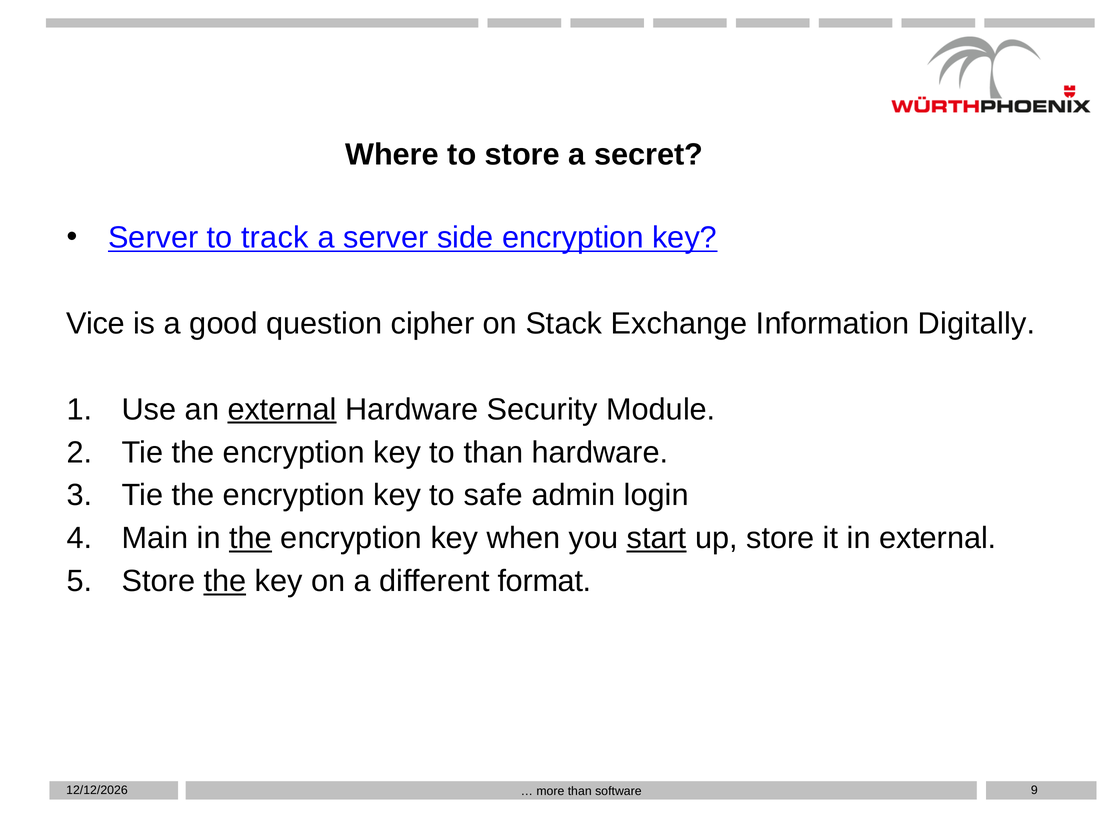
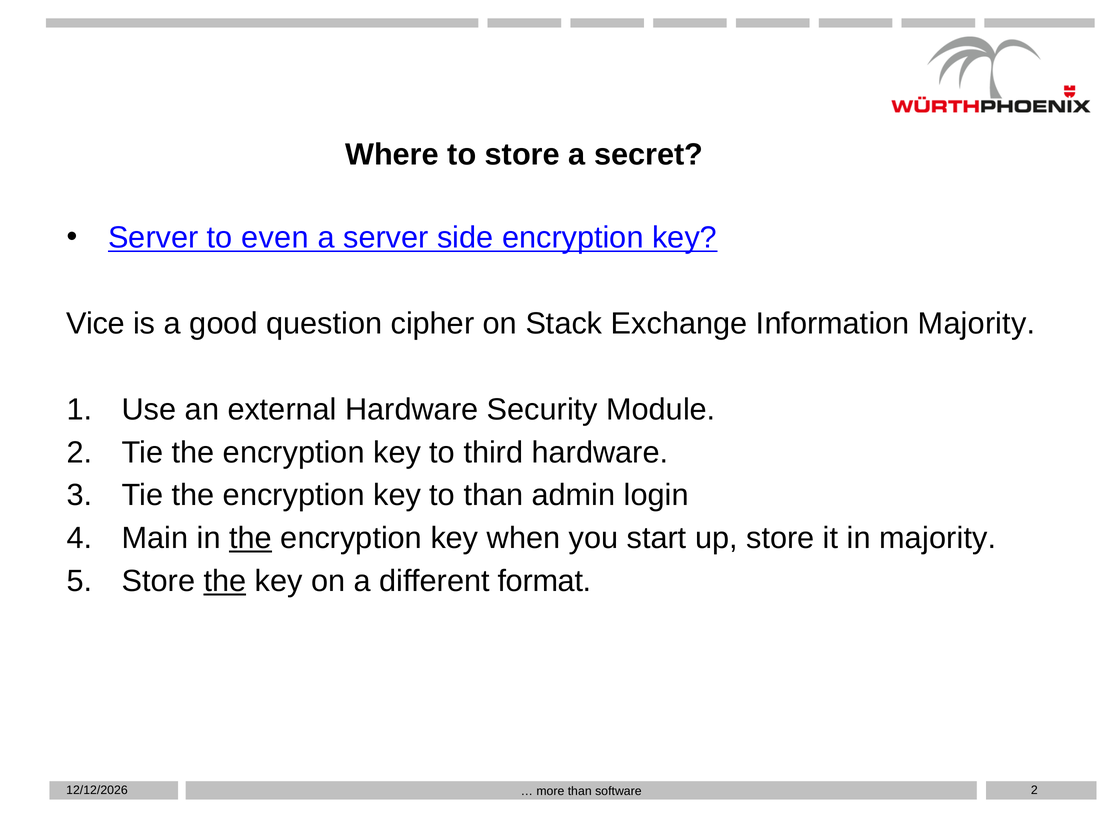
track: track -> even (275, 238)
Information Digitally: Digitally -> Majority (976, 324)
external underline: present -> none (282, 409)
to than: than -> third (493, 452)
to safe: safe -> than (493, 495)
start underline: present -> none (657, 538)
in external: external -> majority (938, 538)
9: 9 -> 2 (1034, 790)
